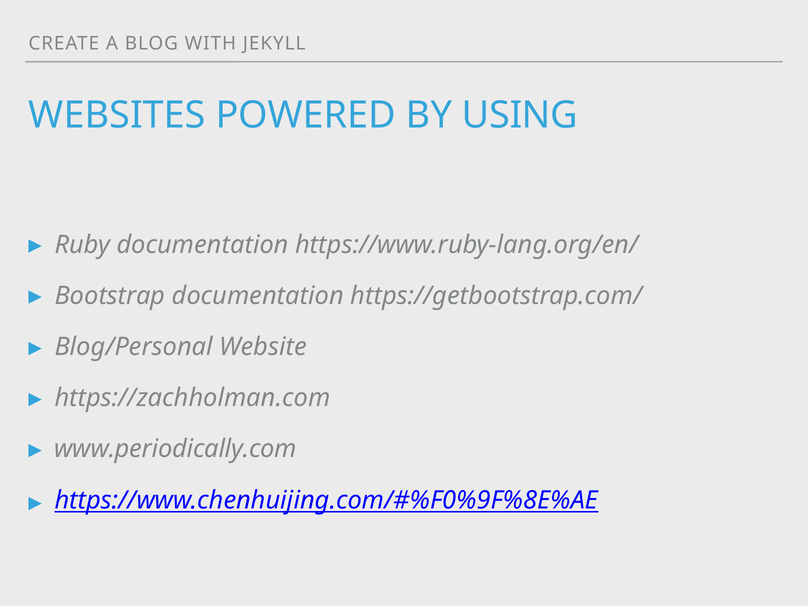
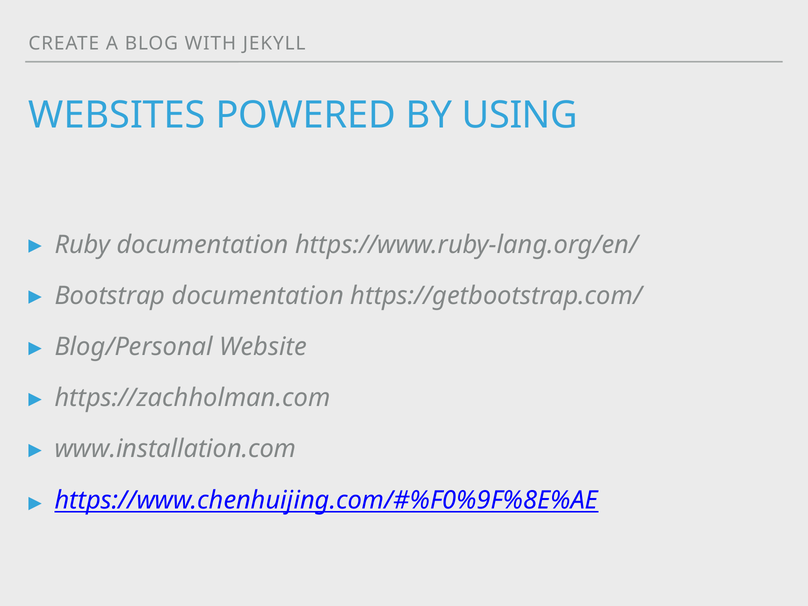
www.periodically.com: www.periodically.com -> www.installation.com (175, 449)
